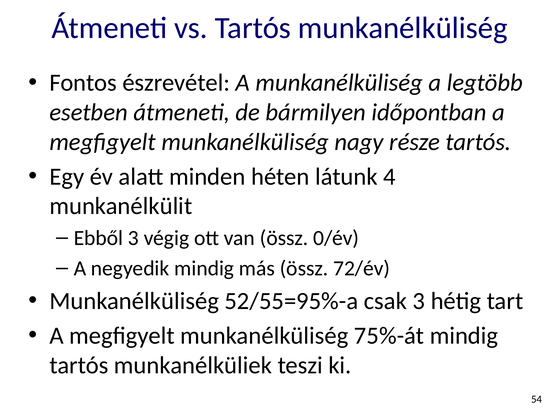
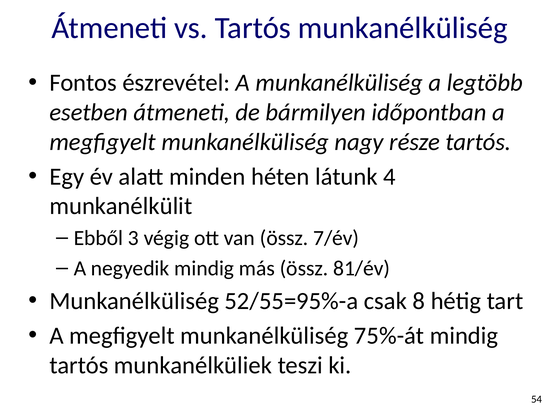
0/év: 0/év -> 7/év (336, 238)
72/év: 72/év -> 81/év (362, 268)
csak 3: 3 -> 8 (419, 301)
